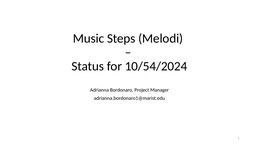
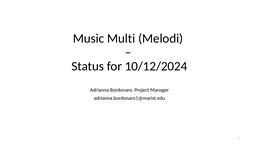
Steps: Steps -> Multi (121, 39)
10/54/2024: 10/54/2024 -> 10/12/2024 (156, 67)
